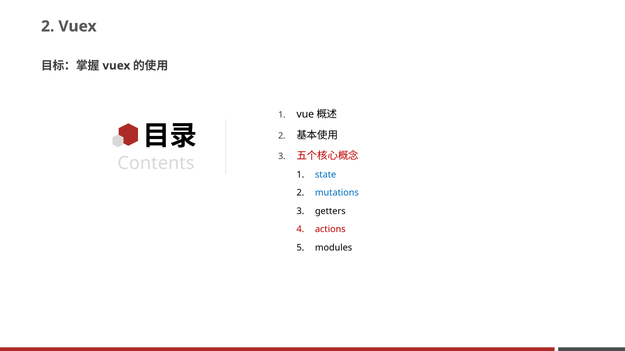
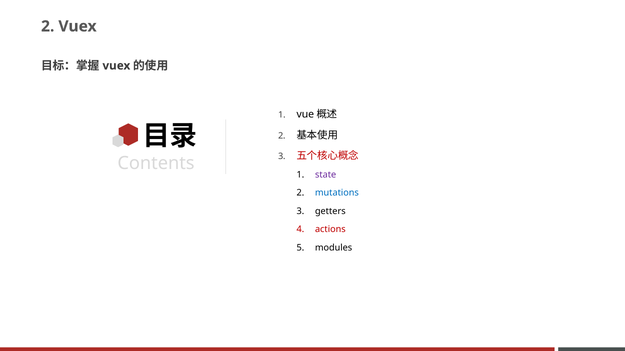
state colour: blue -> purple (326, 175)
